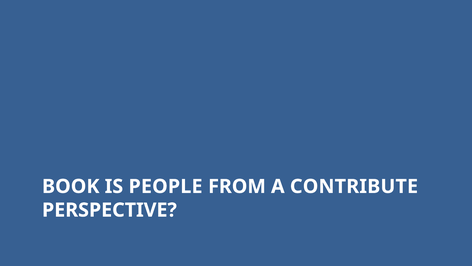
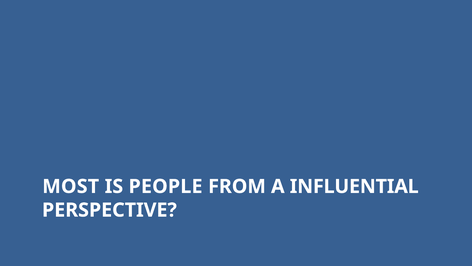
BOOK: BOOK -> MOST (71, 186)
CONTRIBUTE: CONTRIBUTE -> INFLUENTIAL (354, 186)
